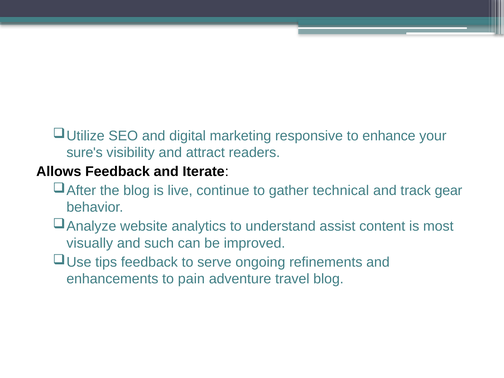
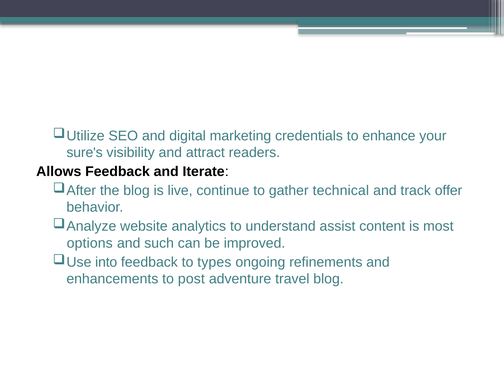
responsive: responsive -> credentials (309, 136)
gear: gear -> offer (449, 191)
visually: visually -> options (90, 243)
tips: tips -> into (106, 262)
serve: serve -> types (214, 262)
pain: pain -> post (191, 279)
